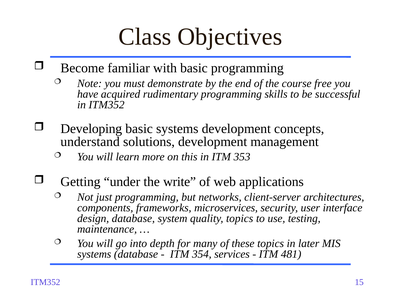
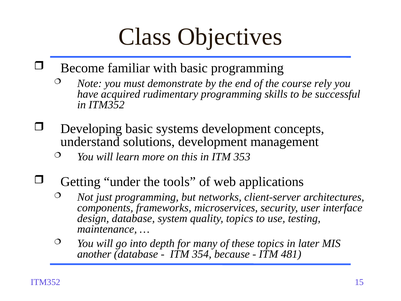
free: free -> rely (323, 83)
write: write -> tools (179, 182)
systems: systems -> another (94, 254)
services: services -> because (232, 254)
